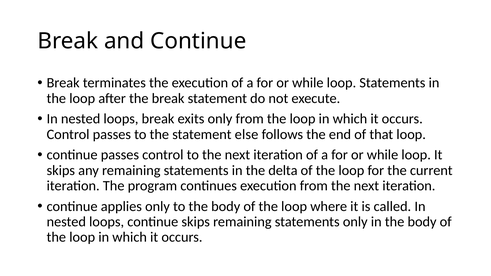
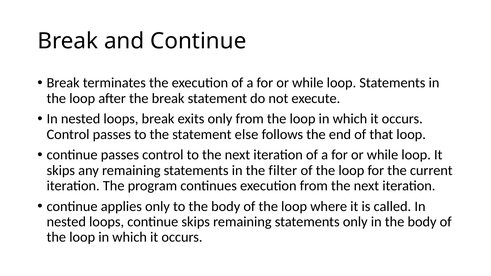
delta: delta -> filter (283, 170)
